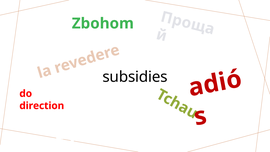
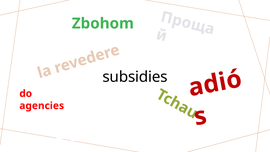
direction: direction -> agencies (42, 106)
